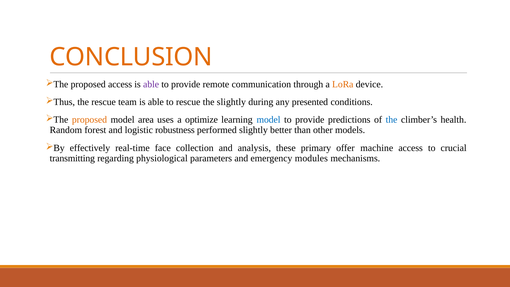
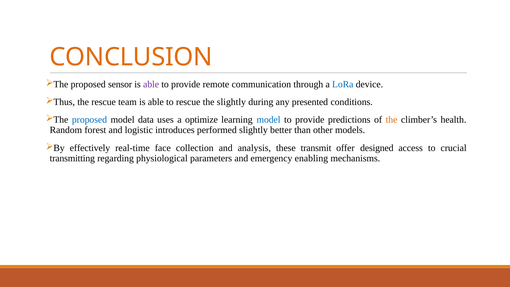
proposed access: access -> sensor (120, 84)
LoRa colour: orange -> blue (343, 84)
proposed colour: orange -> blue (89, 120)
area: area -> data (146, 120)
the colour: blue -> orange (392, 120)
robustness: robustness -> introduces (175, 130)
primary: primary -> transmit (316, 148)
machine: machine -> designed (377, 148)
modules: modules -> enabling (311, 158)
